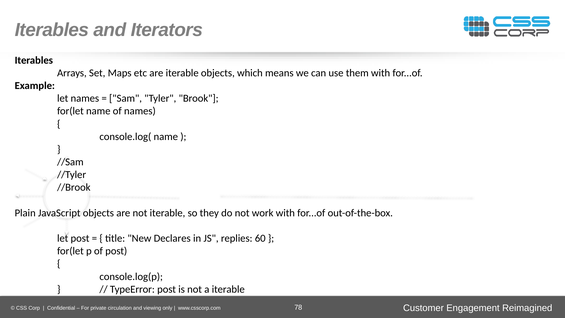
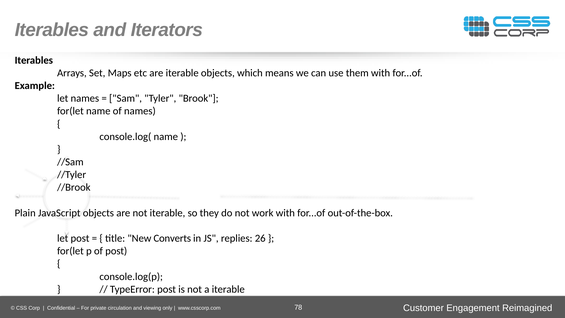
Declares: Declares -> Converts (172, 238)
60: 60 -> 26 (260, 238)
